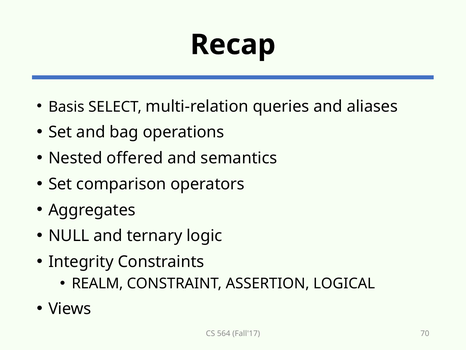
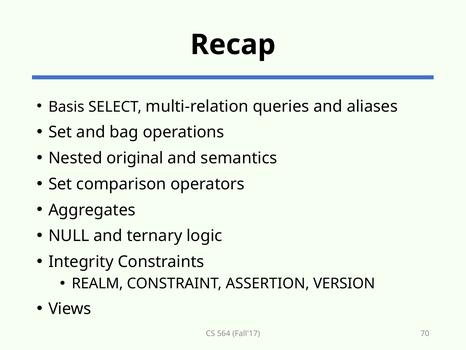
offered: offered -> original (135, 158)
LOGICAL: LOGICAL -> VERSION (344, 283)
